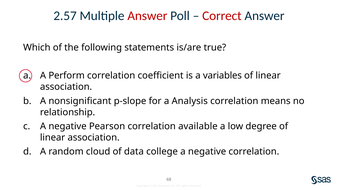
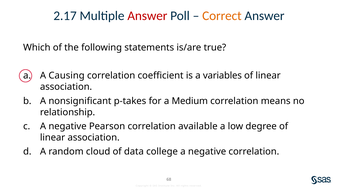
2.57: 2.57 -> 2.17 (65, 16)
Correct colour: red -> orange (222, 16)
Perform: Perform -> Causing (67, 76)
p-slope: p-slope -> p-takes (130, 101)
Analysis: Analysis -> Medium (190, 101)
